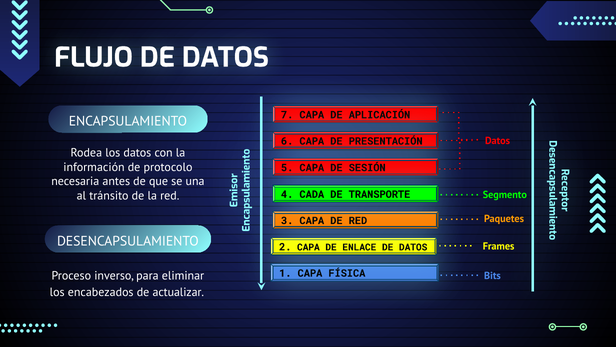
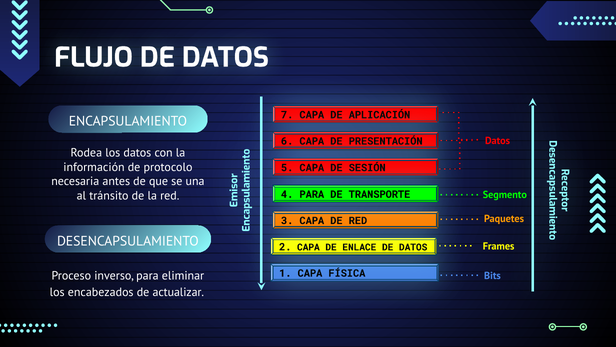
4 CADA: CADA -> PARA (312, 194)
